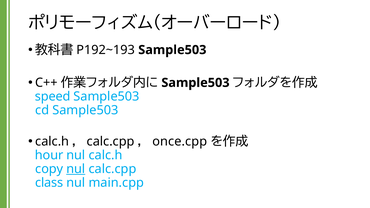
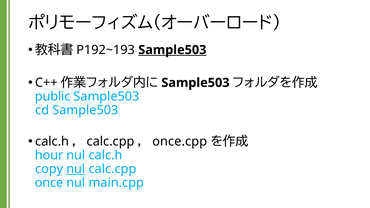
Sample503 underline: none -> present (172, 50)
speed: speed -> public (53, 97)
class: class -> once (49, 183)
